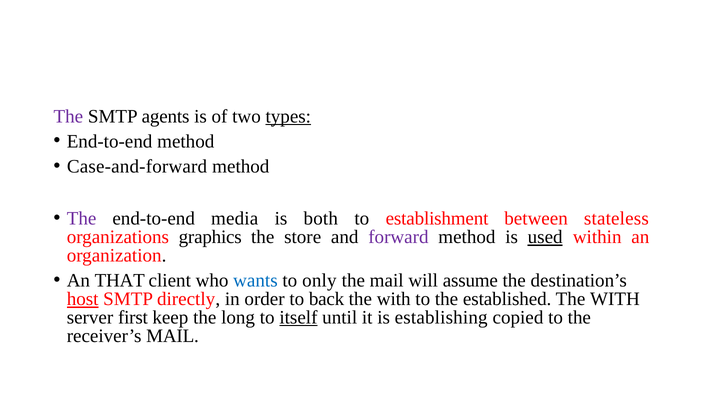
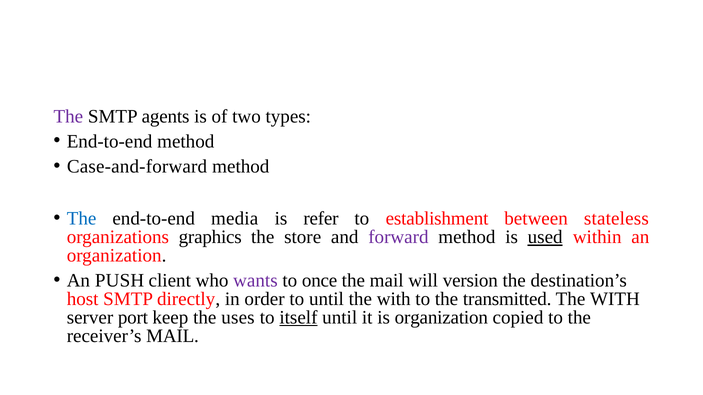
types underline: present -> none (288, 116)
The colour: purple -> blue (82, 219)
both: both -> refer (321, 219)
THAT: THAT -> PUSH (120, 281)
wants colour: blue -> purple (255, 281)
only: only -> once (320, 281)
assume: assume -> version (470, 281)
host underline: present -> none (83, 299)
to back: back -> until (326, 299)
established: established -> transmitted (507, 299)
first: first -> port (133, 318)
long: long -> uses (238, 318)
is establishing: establishing -> organization (441, 318)
